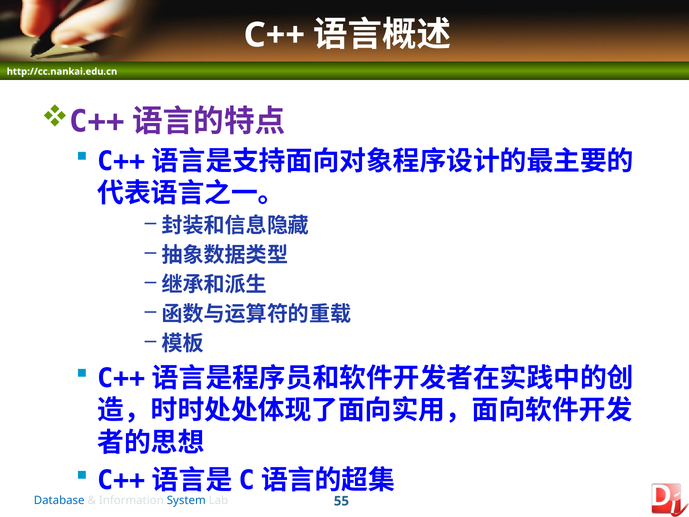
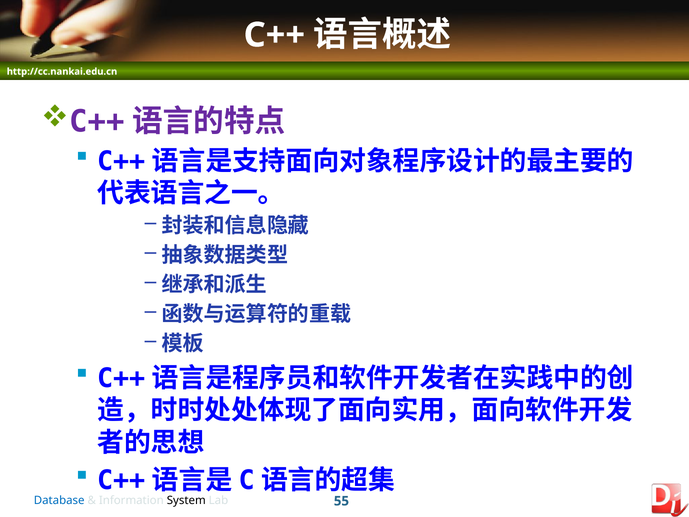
System colour: blue -> black (186, 500)
